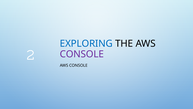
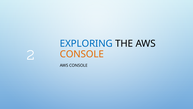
CONSOLE colour: purple -> orange (82, 54)
